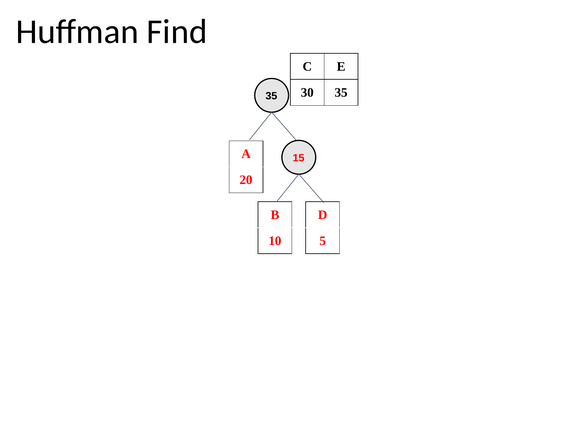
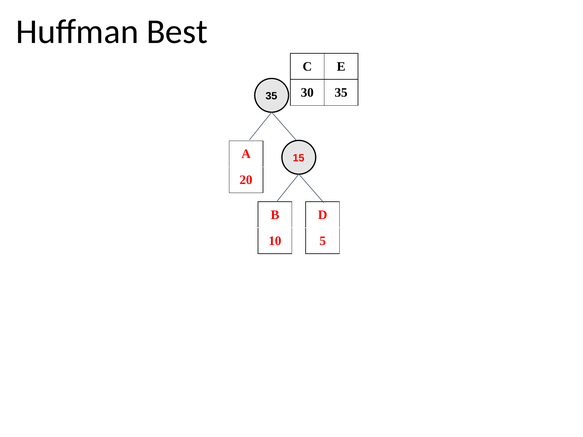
Find: Find -> Best (177, 32)
